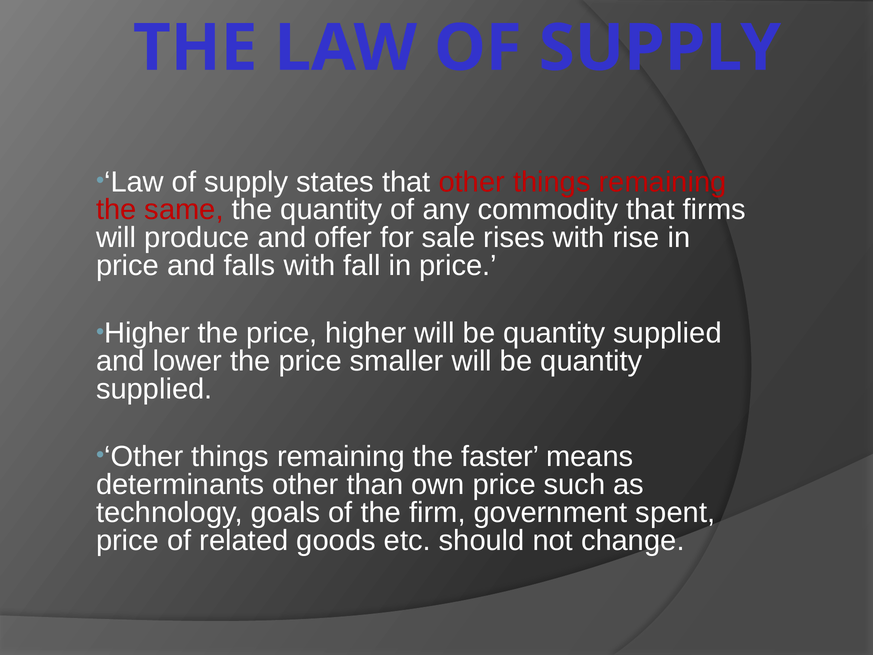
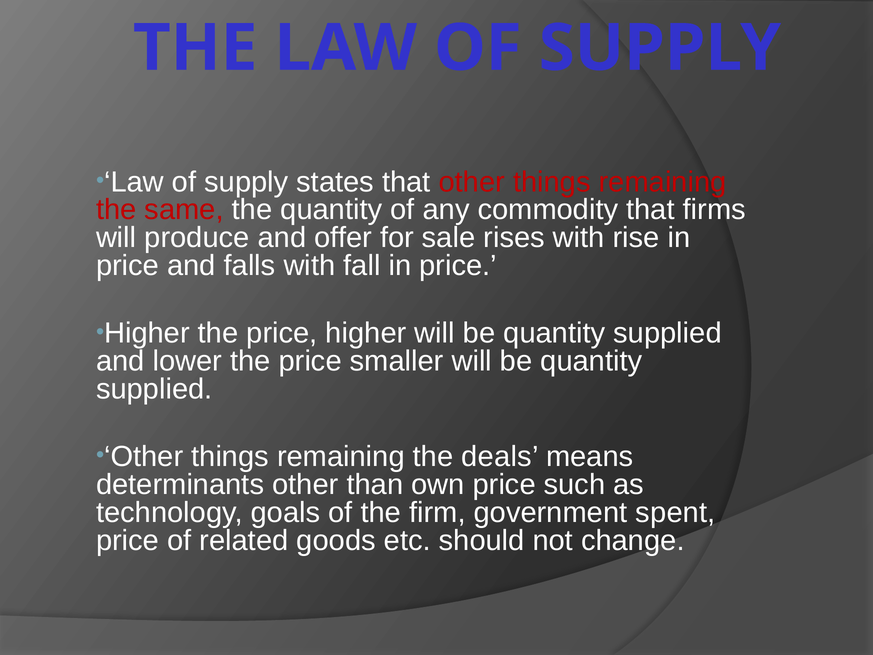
faster: faster -> deals (500, 456)
